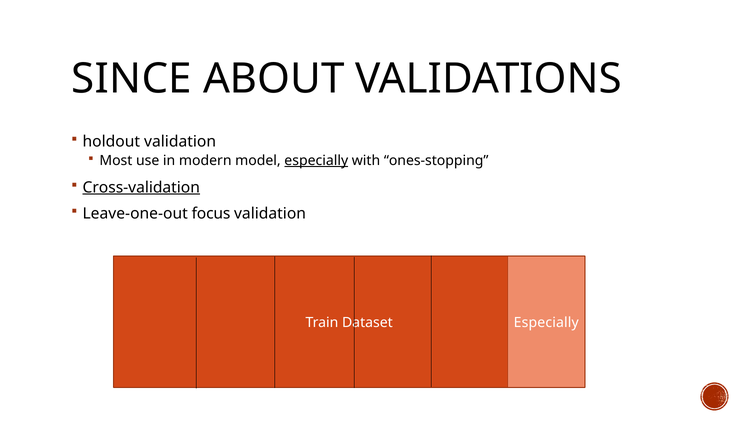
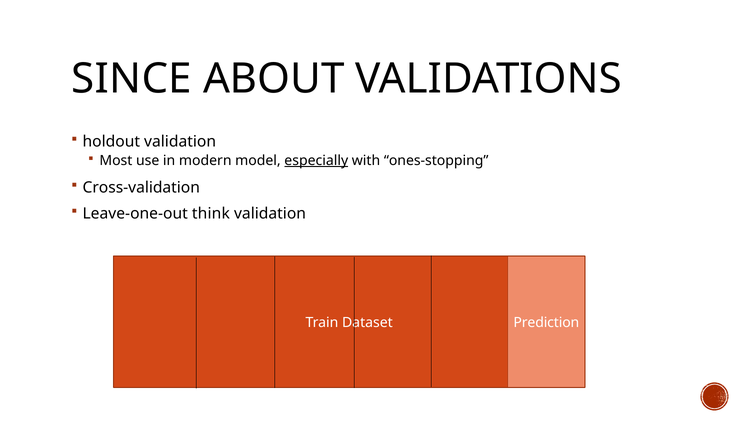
Cross-validation underline: present -> none (141, 188)
focus: focus -> think (211, 214)
Dataset Especially: Especially -> Prediction (546, 323)
